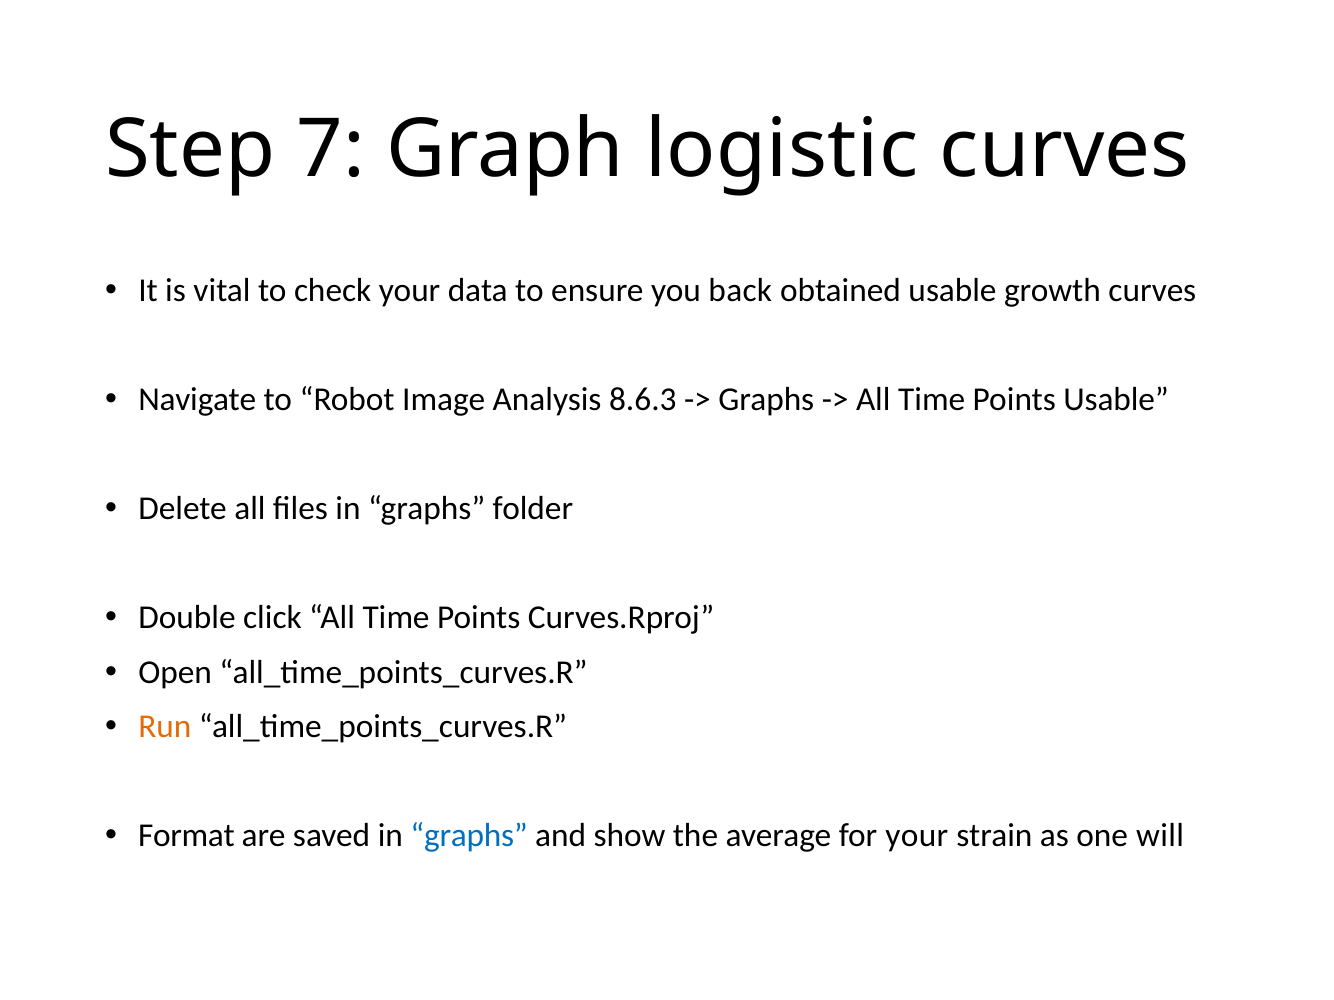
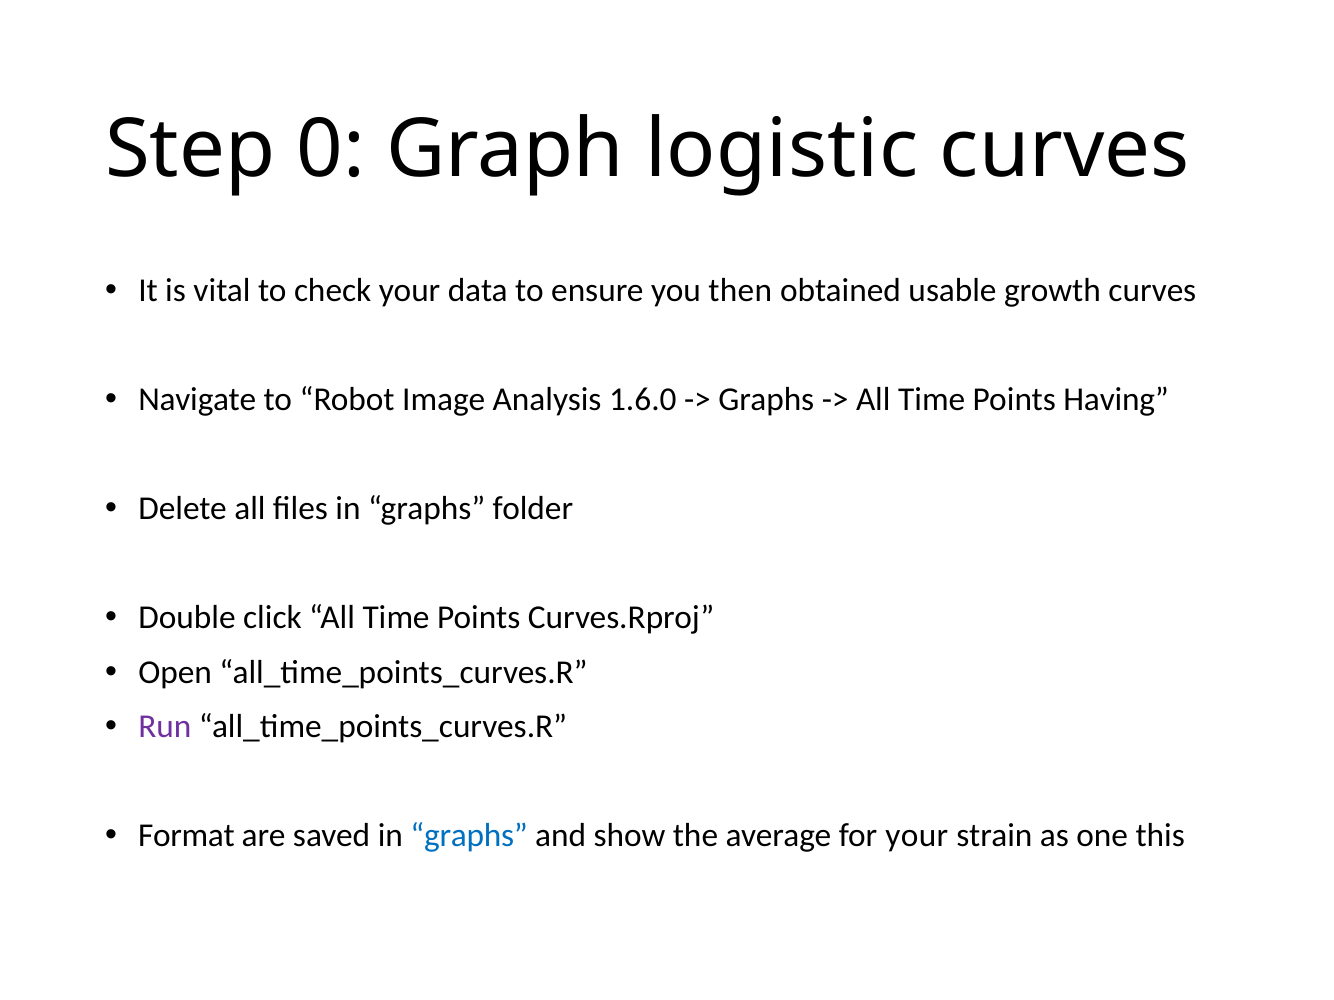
7: 7 -> 0 (331, 149)
back: back -> then (740, 291)
8.6.3: 8.6.3 -> 1.6.0 (643, 400)
Points Usable: Usable -> Having (1116, 400)
Run colour: orange -> purple (165, 727)
will: will -> this (1160, 836)
